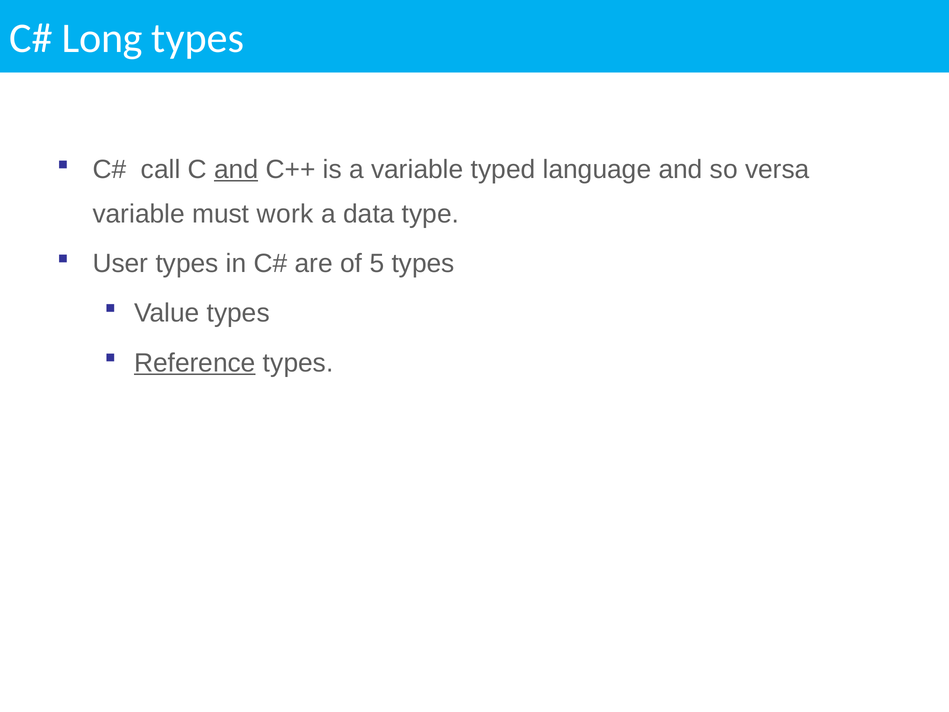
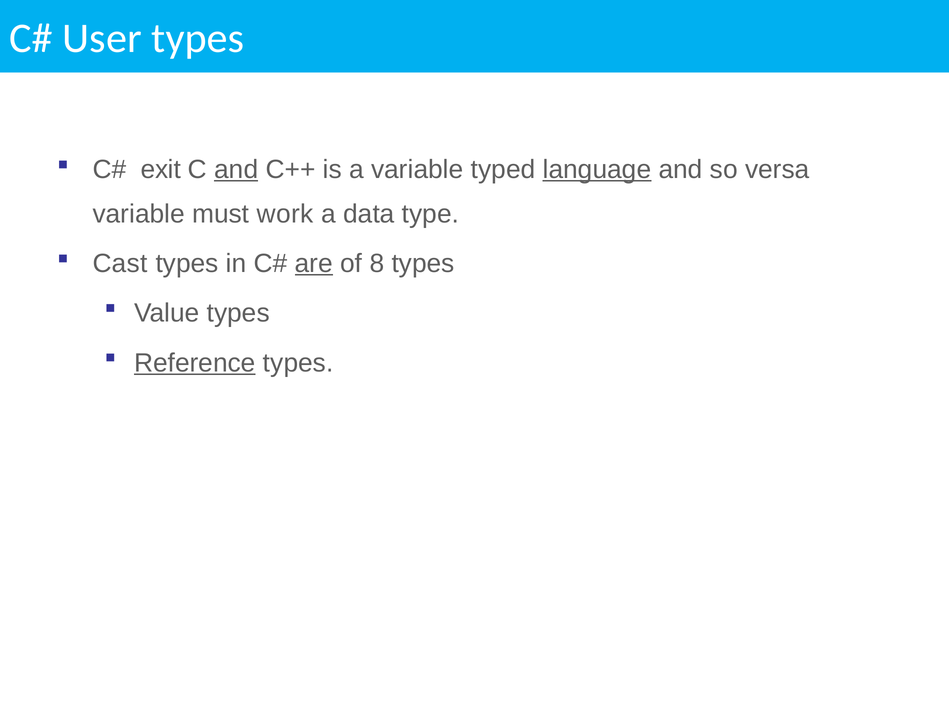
Long: Long -> User (102, 39)
call: call -> exit (161, 170)
language underline: none -> present (597, 170)
User: User -> Cast (120, 264)
are underline: none -> present (314, 264)
5: 5 -> 8 (377, 264)
